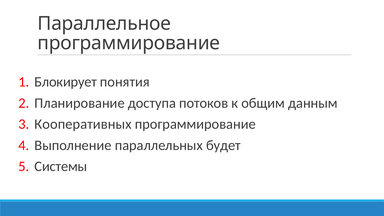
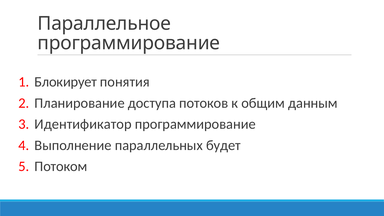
Кооперативных: Кооперативных -> Идентификатор (83, 124)
Системы: Системы -> Потоком (61, 166)
